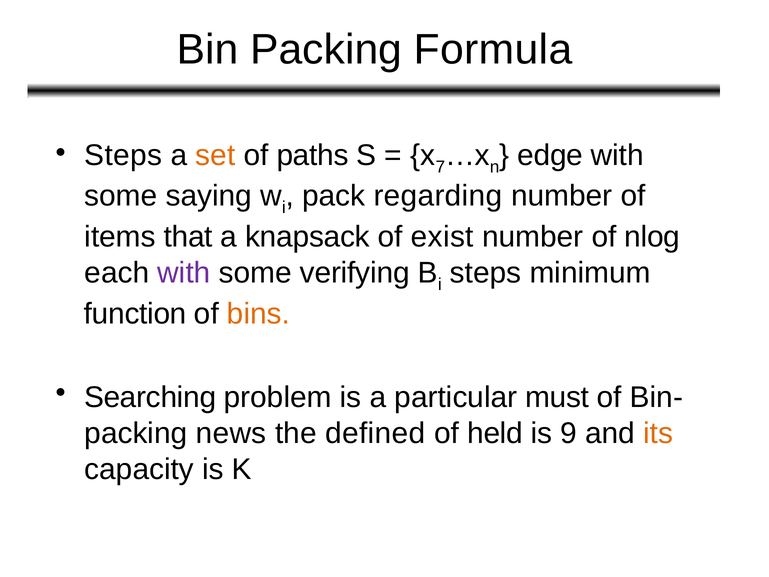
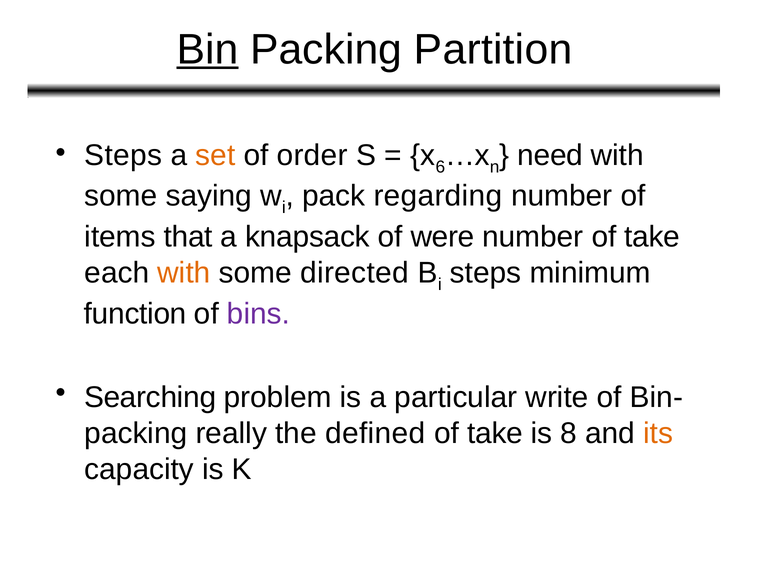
Bin underline: none -> present (208, 50)
Formula: Formula -> Partition (493, 50)
paths: paths -> order (312, 155)
7: 7 -> 6 (440, 167)
edge: edge -> need (550, 155)
exist: exist -> were (443, 237)
number of nlog: nlog -> take (652, 237)
with colour: purple -> orange (184, 273)
verifying: verifying -> directed (355, 273)
bins colour: orange -> purple (259, 314)
must: must -> write (557, 397)
news: news -> really (231, 433)
held: held -> take (495, 433)
9: 9 -> 8 (569, 433)
